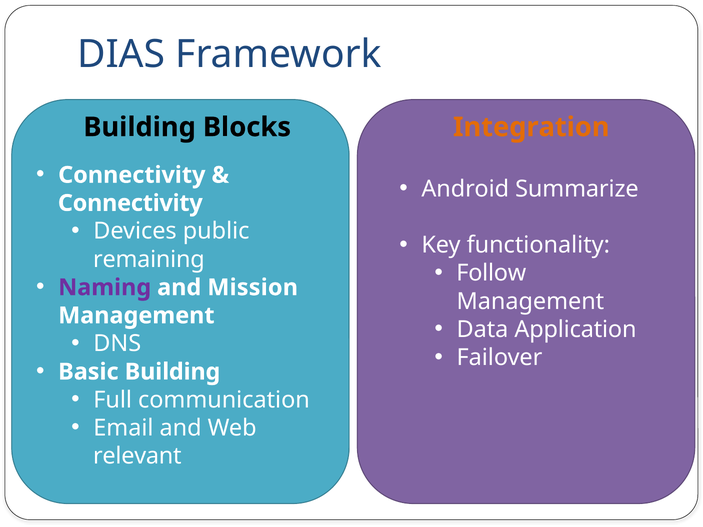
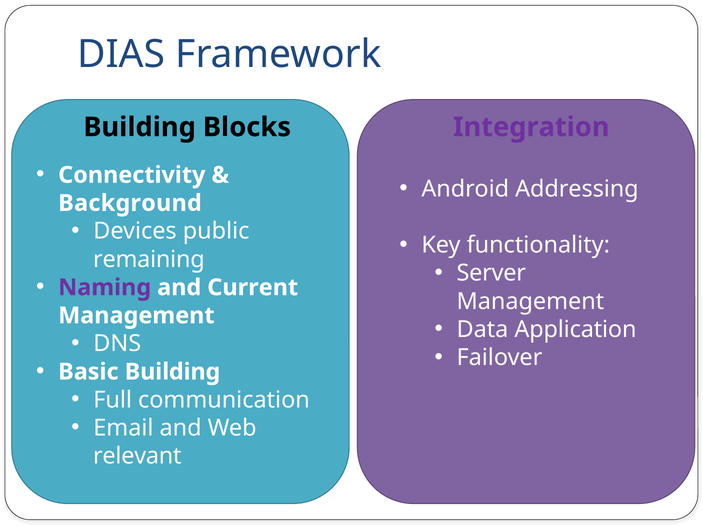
Integration colour: orange -> purple (531, 127)
Summarize: Summarize -> Addressing (577, 189)
Connectivity: Connectivity -> Background (130, 203)
Follow: Follow -> Server (491, 273)
Mission: Mission -> Current (253, 288)
